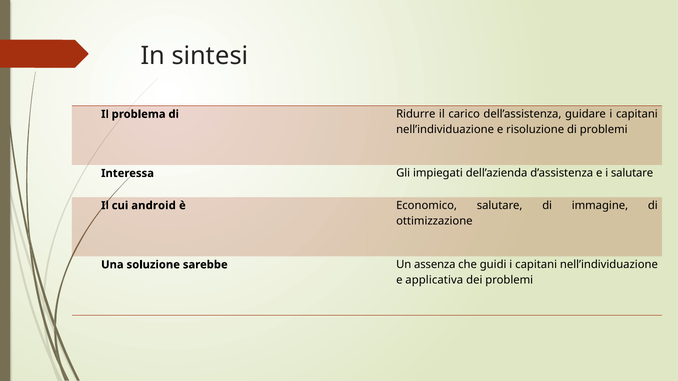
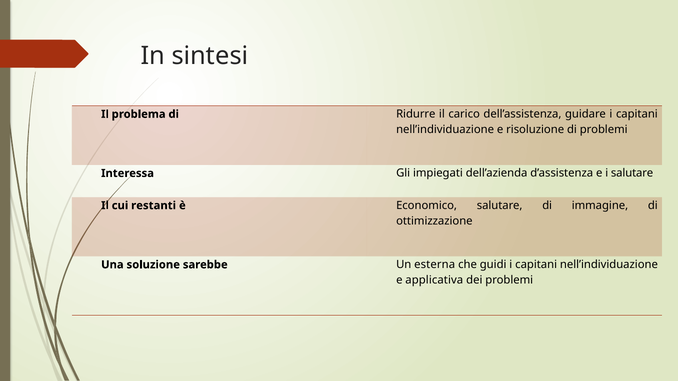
android: android -> restanti (154, 206)
assenza: assenza -> esterna (435, 265)
